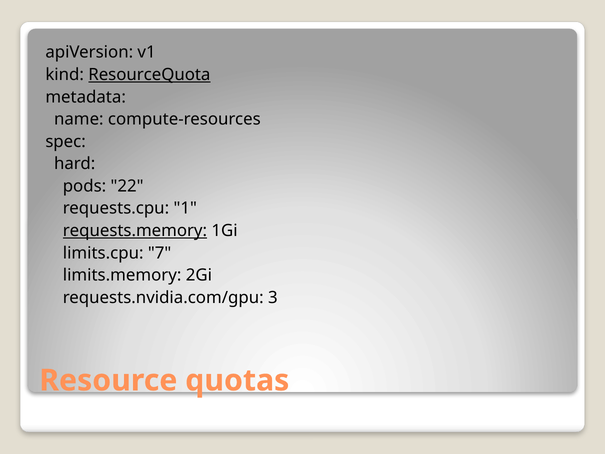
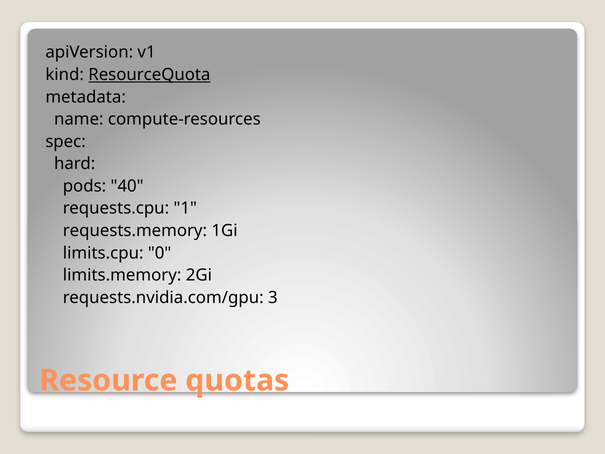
22: 22 -> 40 (127, 186)
requests.memory underline: present -> none (135, 231)
7: 7 -> 0 (160, 253)
